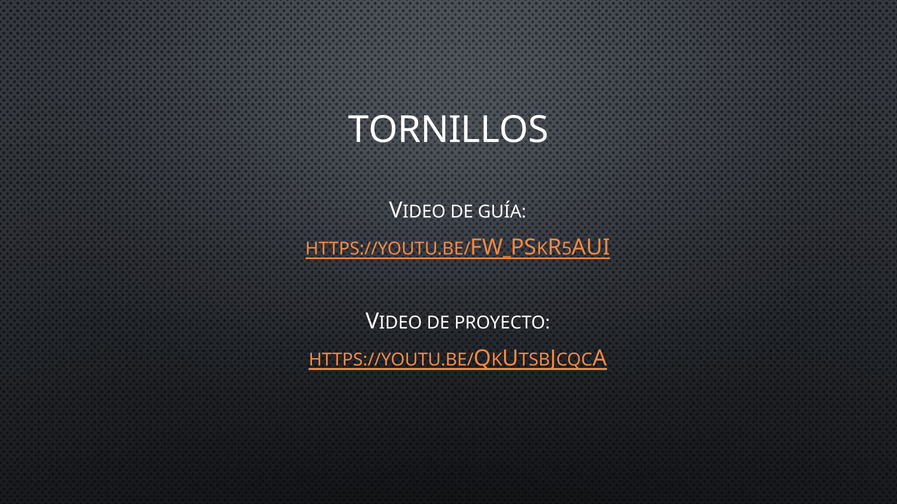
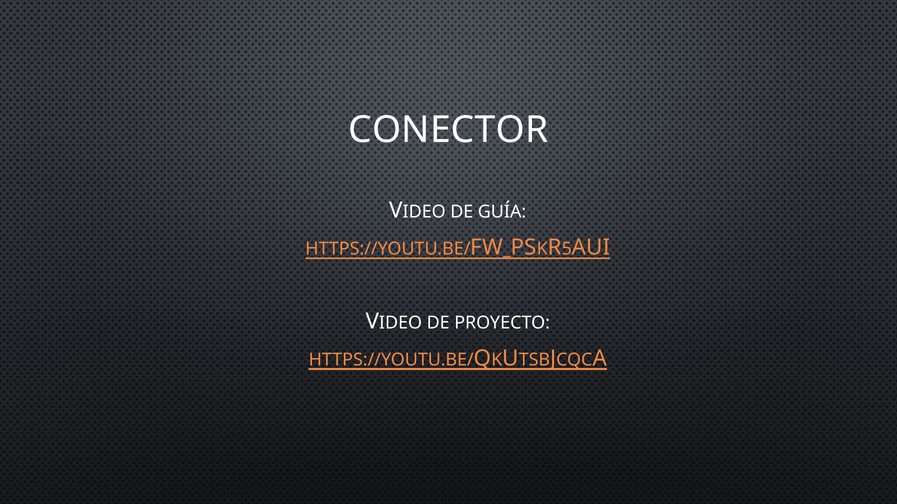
TORNILLOS: TORNILLOS -> CONECTOR (448, 130)
